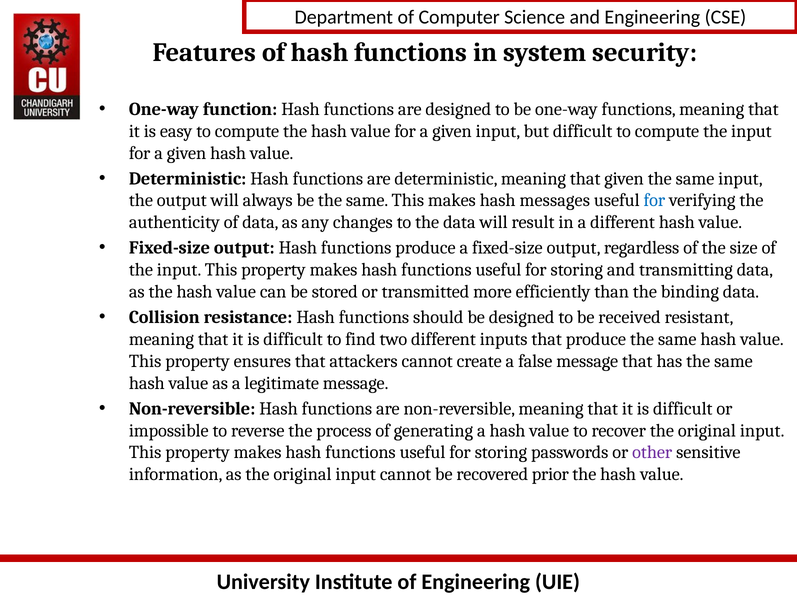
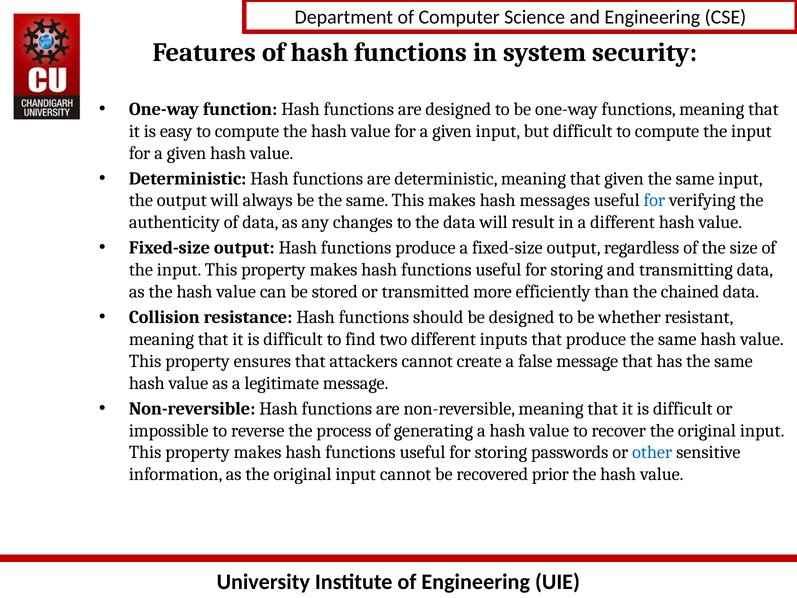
binding: binding -> chained (690, 292)
received: received -> whether (630, 317)
other colour: purple -> blue (652, 452)
